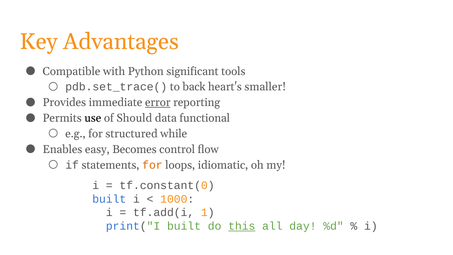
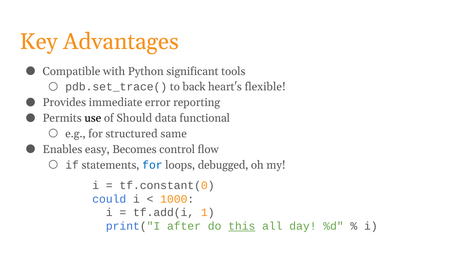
smaller: smaller -> flexible (265, 87)
error underline: present -> none (158, 102)
while: while -> same (174, 134)
for colour: orange -> blue (152, 165)
idiomatic: idiomatic -> debugged (223, 165)
built: built -> could (109, 199)
print("I built: built -> after (184, 226)
